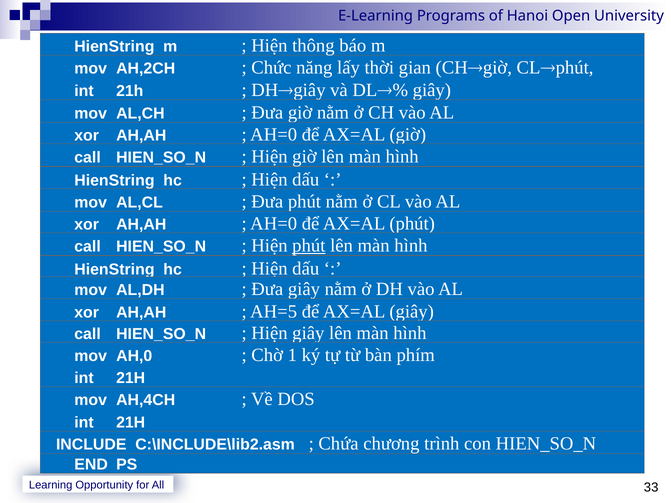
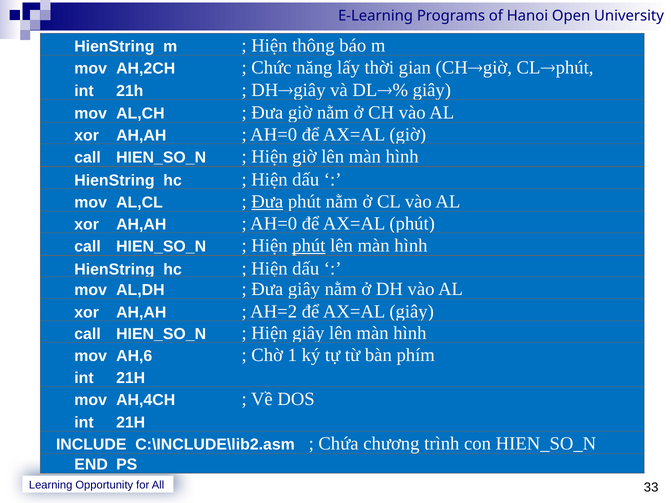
Đưa underline: none -> present (267, 201)
AH=5: AH=5 -> AH=2 (274, 312)
AH,0: AH,0 -> AH,6 (134, 356)
